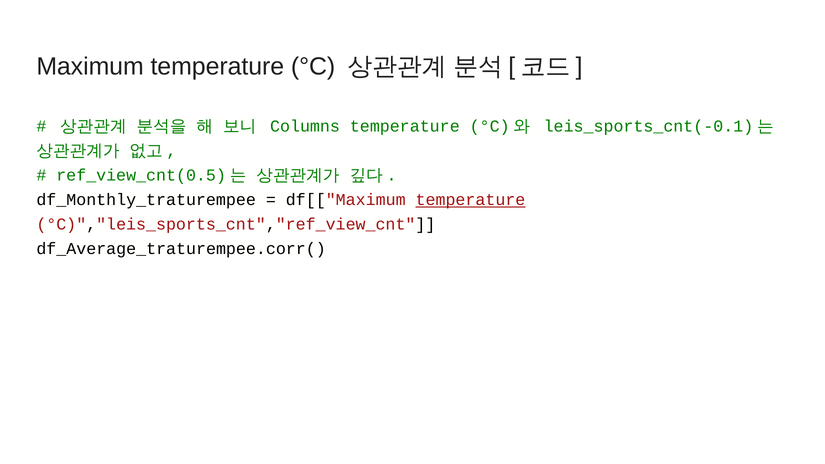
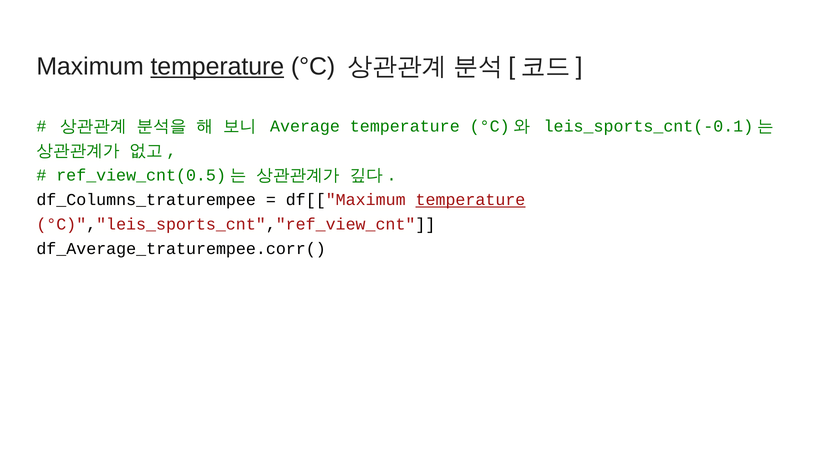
temperature underline: none -> present (217, 67)
Columns: Columns -> Average (305, 126)
df_Monthly_traturempee: df_Monthly_traturempee -> df_Columns_traturempee (146, 200)
